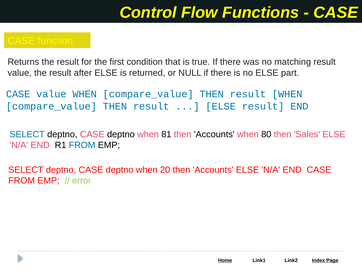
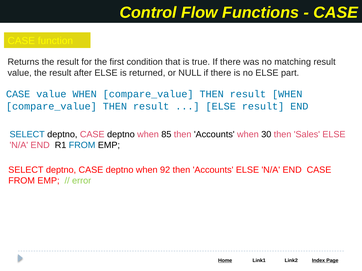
81: 81 -> 85 (166, 135)
80: 80 -> 30 (266, 135)
20: 20 -> 92 (165, 170)
